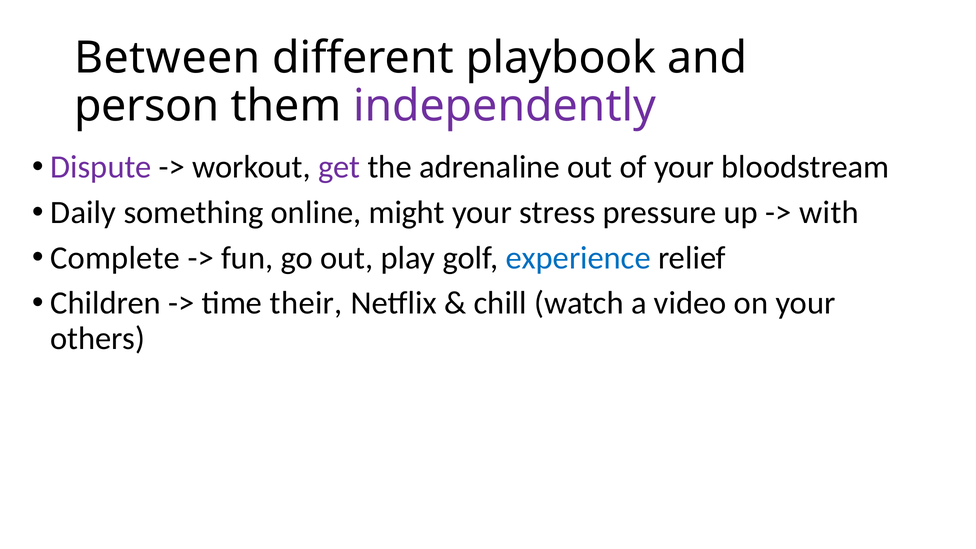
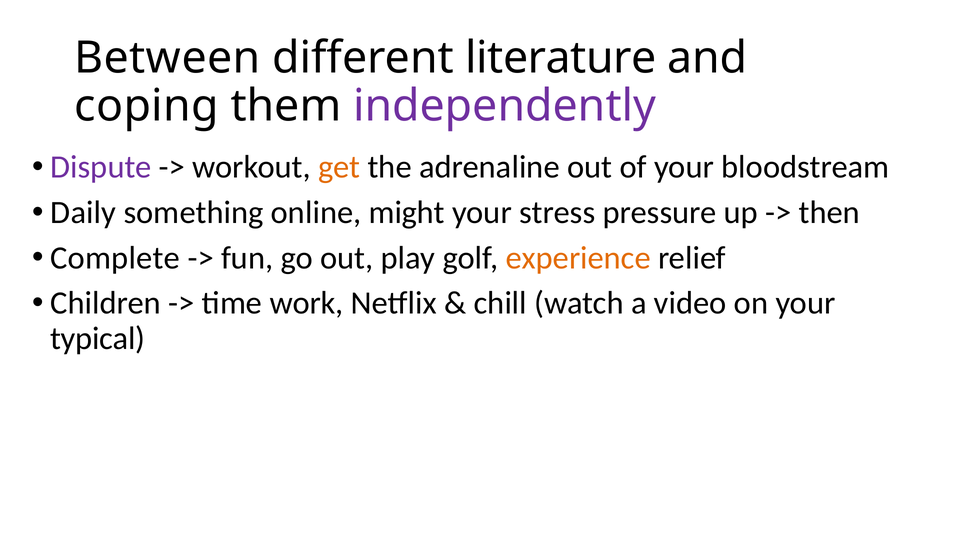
playbook: playbook -> literature (561, 58)
person: person -> coping (147, 106)
get colour: purple -> orange (339, 167)
with: with -> then (829, 213)
experience colour: blue -> orange (578, 258)
their: their -> work (307, 303)
others: others -> typical (98, 338)
